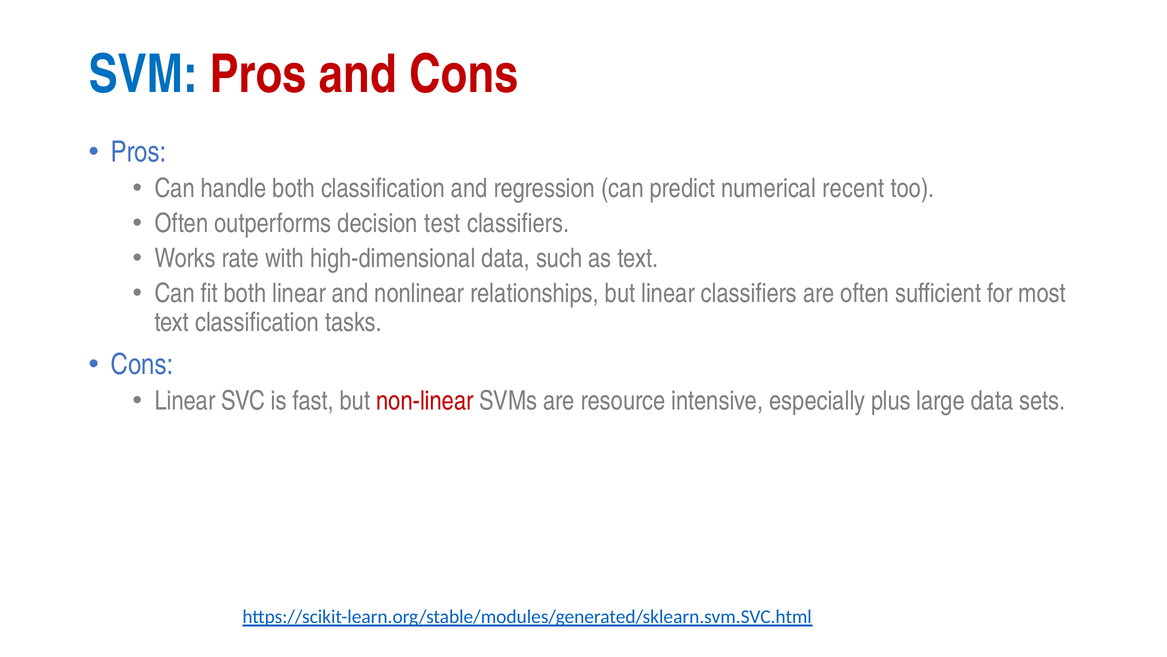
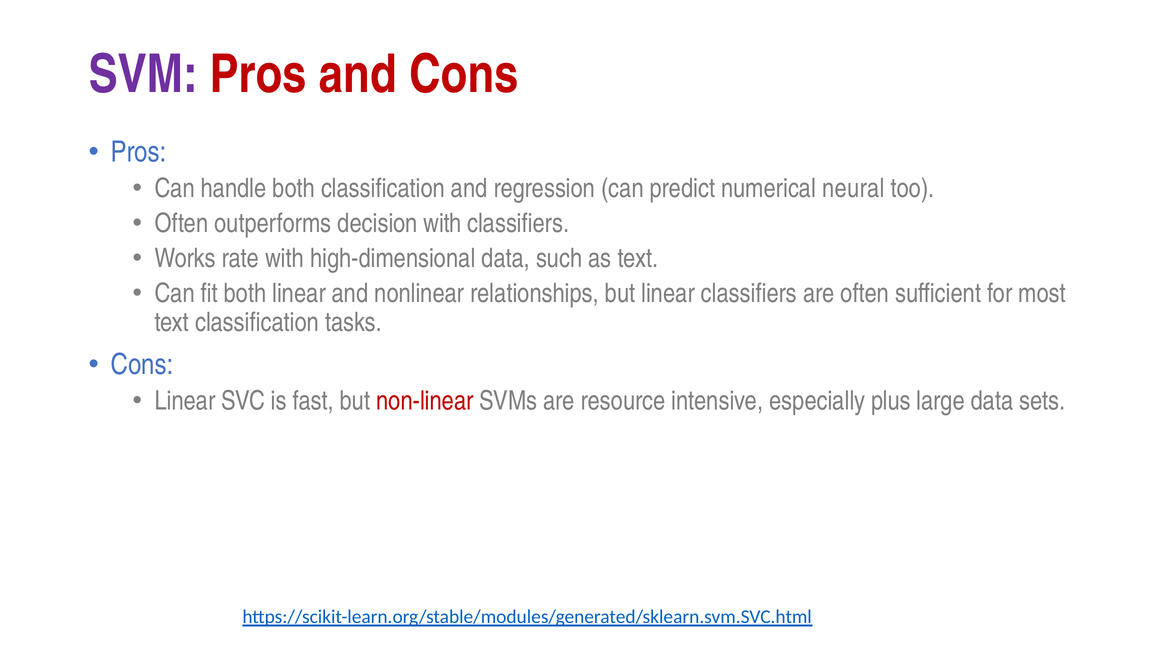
SVM colour: blue -> purple (143, 75)
recent: recent -> neural (853, 188)
decision test: test -> with (443, 223)
